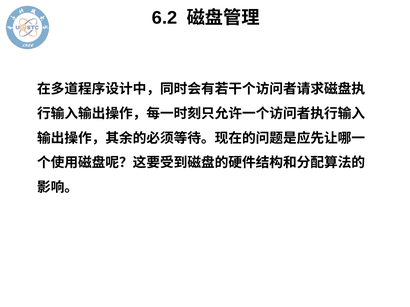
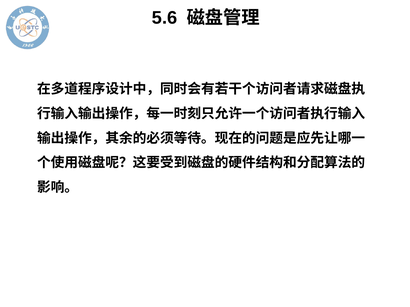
6.2: 6.2 -> 5.6 (165, 18)
